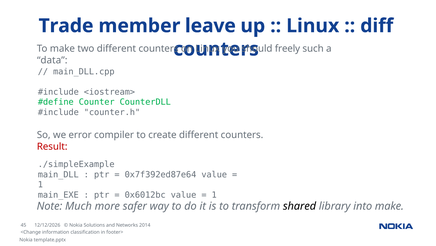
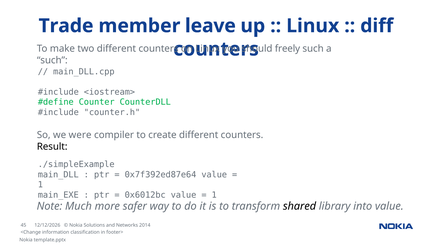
data: data -> such (52, 60)
error: error -> were (80, 135)
Result colour: red -> black (52, 146)
into make: make -> value (389, 205)
